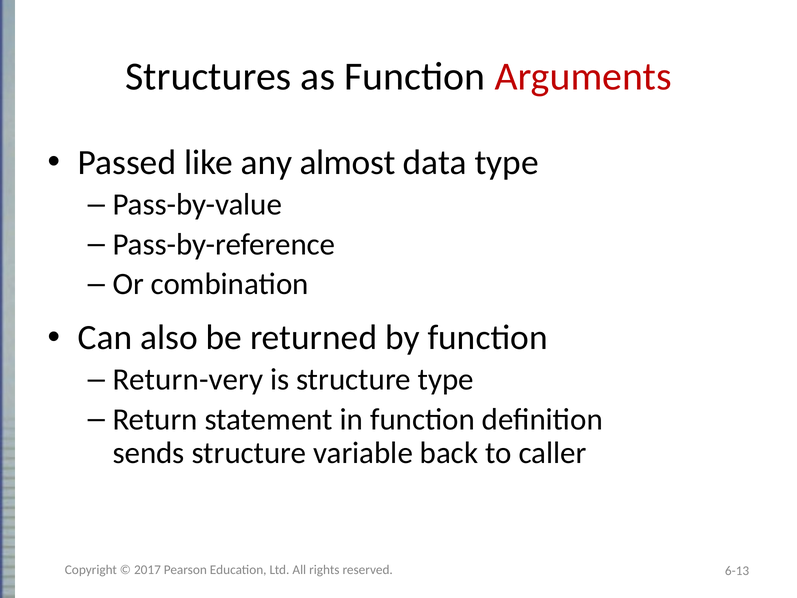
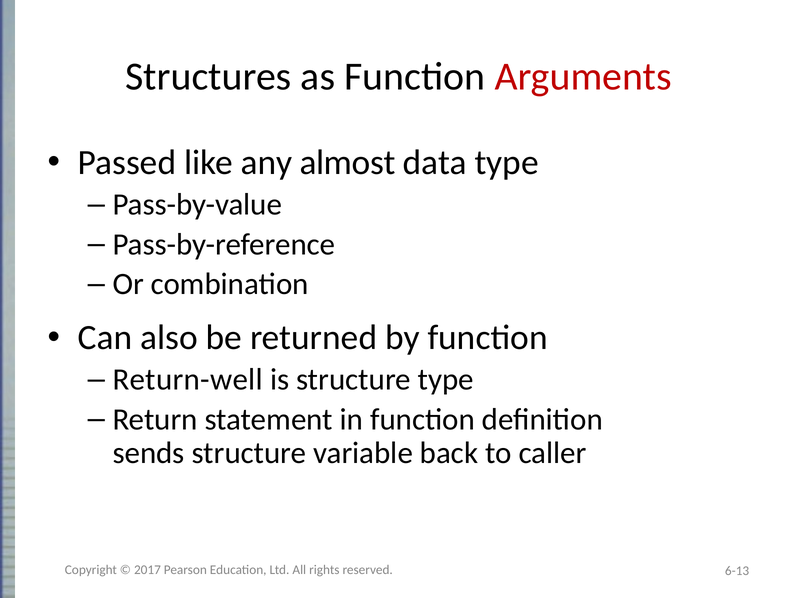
Return-very: Return-very -> Return-well (188, 380)
